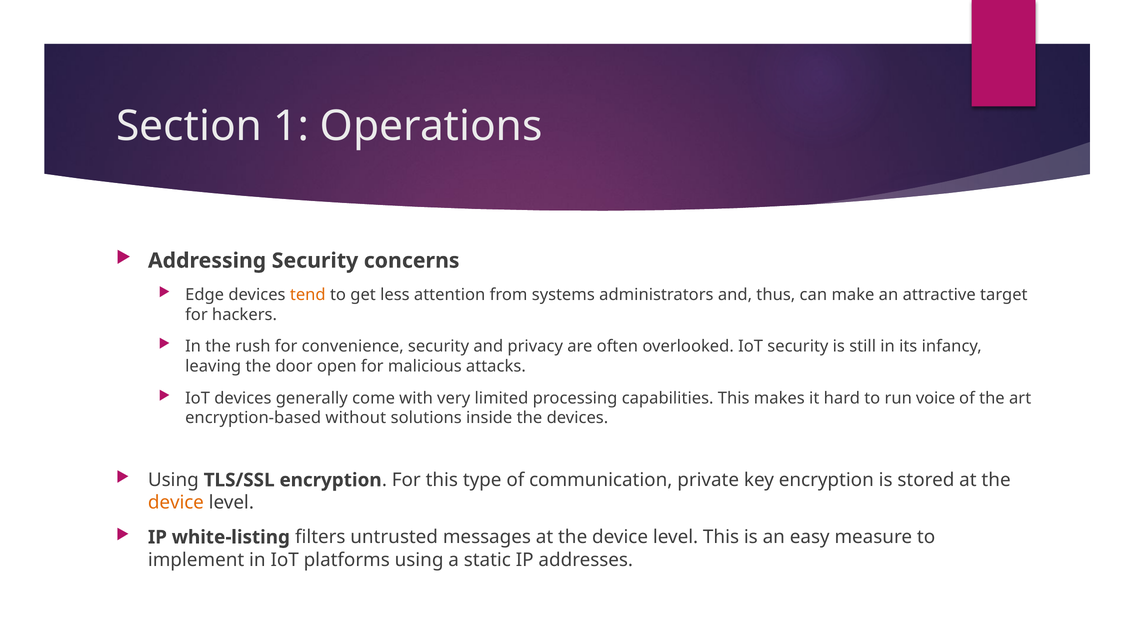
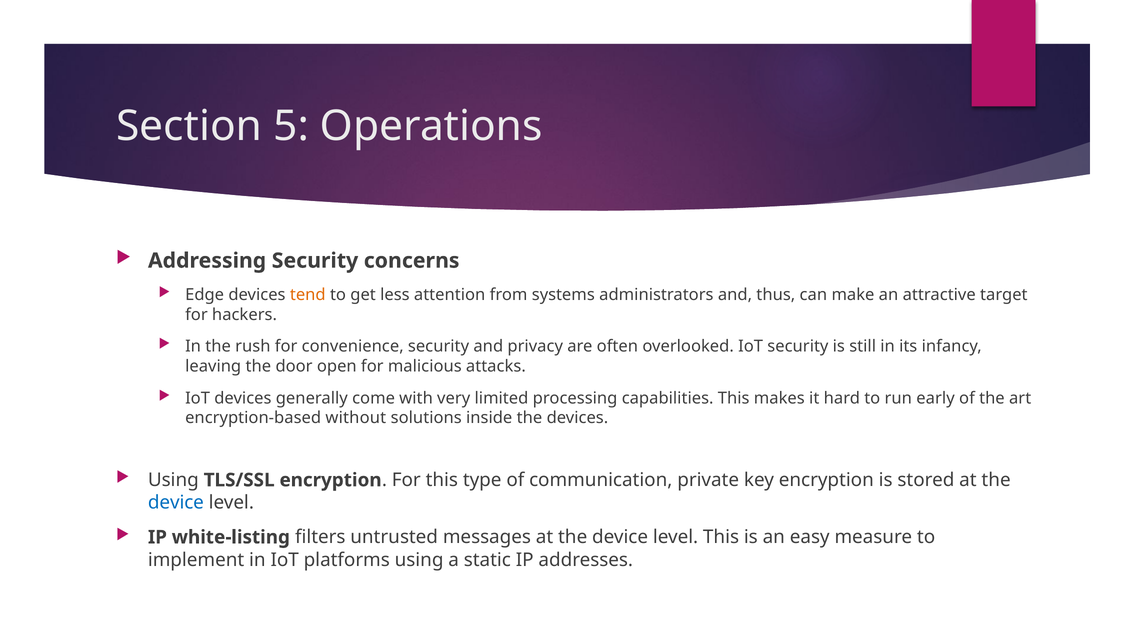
1: 1 -> 5 (291, 127)
voice: voice -> early (936, 398)
device colour: orange -> blue (176, 503)
